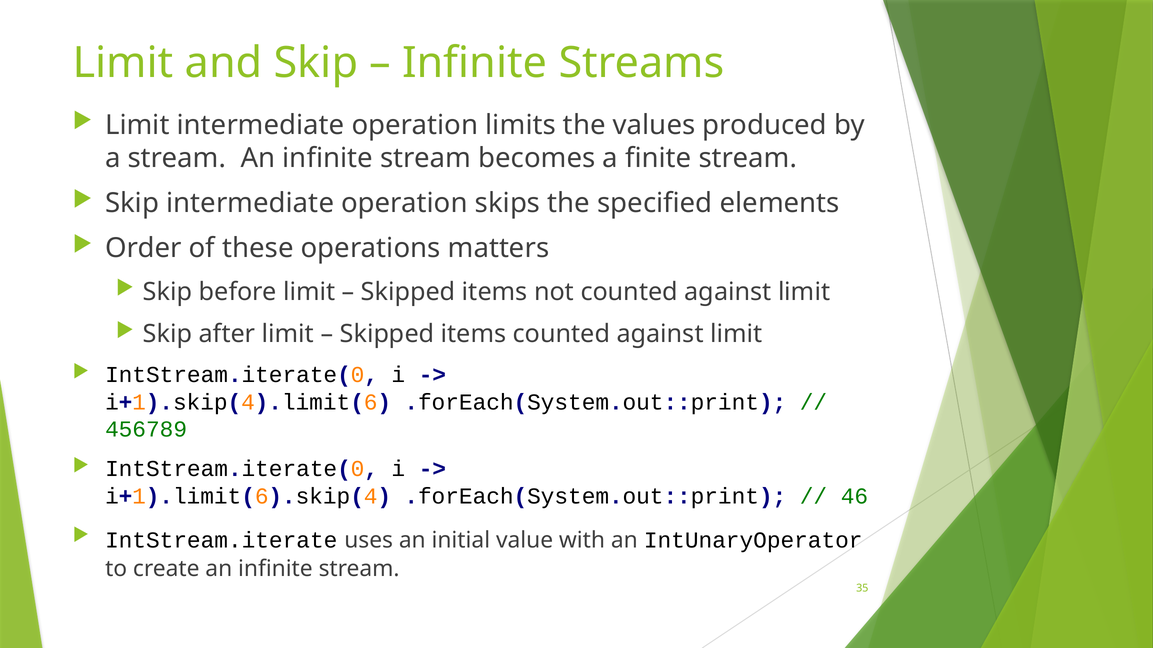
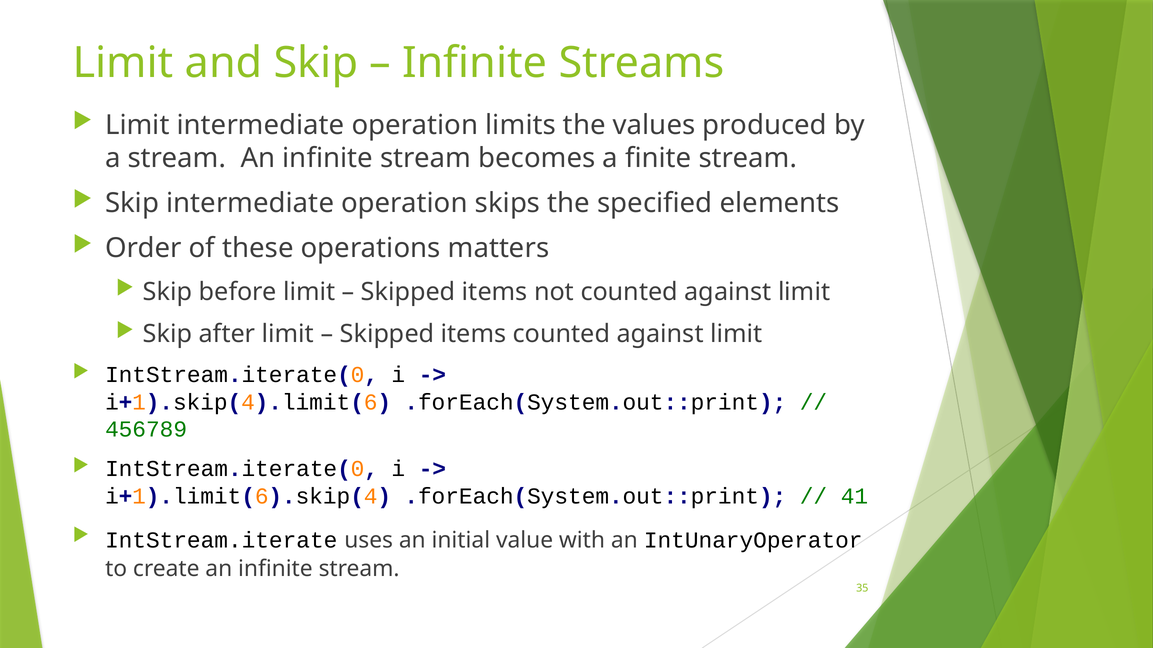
46: 46 -> 41 (854, 497)
